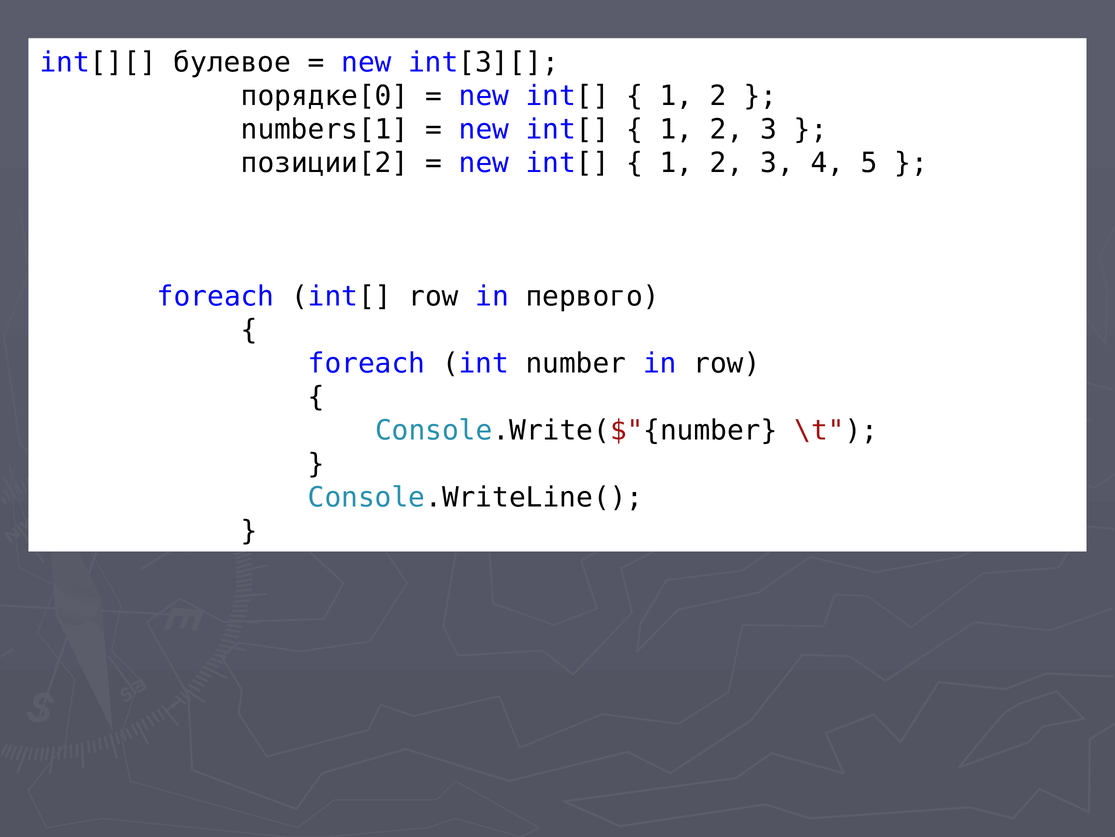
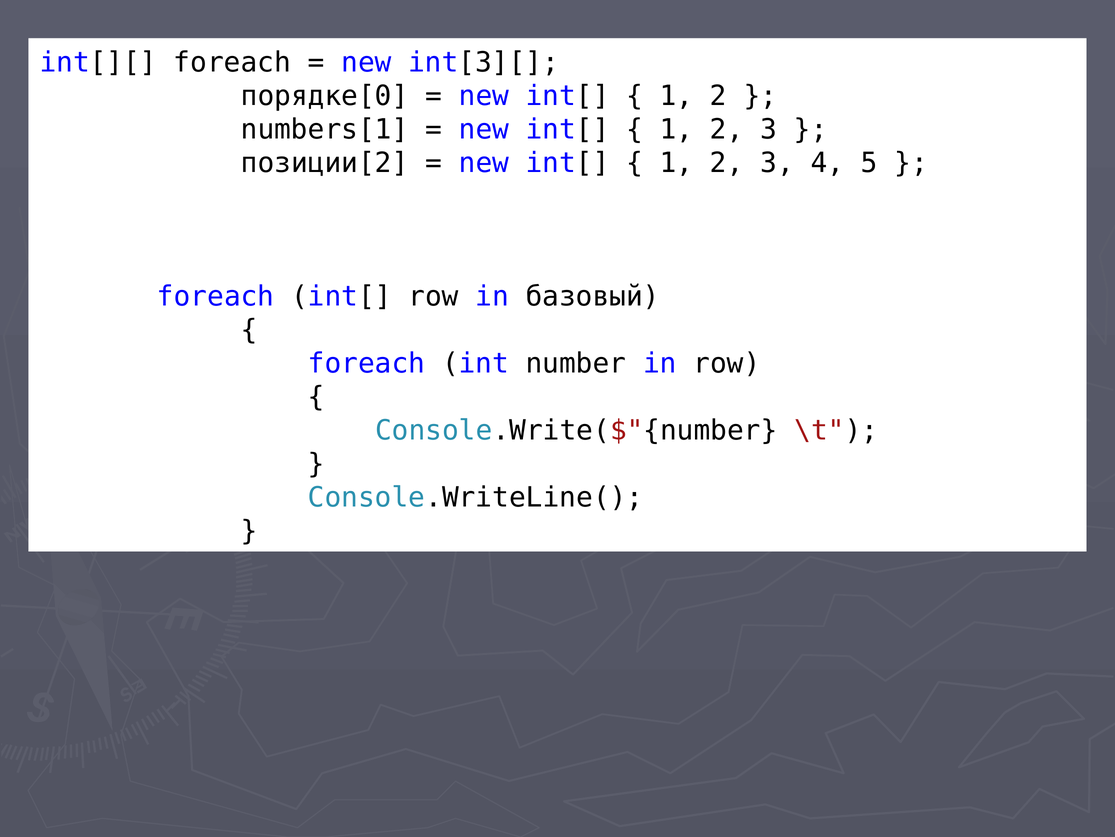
int[][ булевое: булевое -> foreach (232, 62)
первого: первого -> базовый (593, 297)
